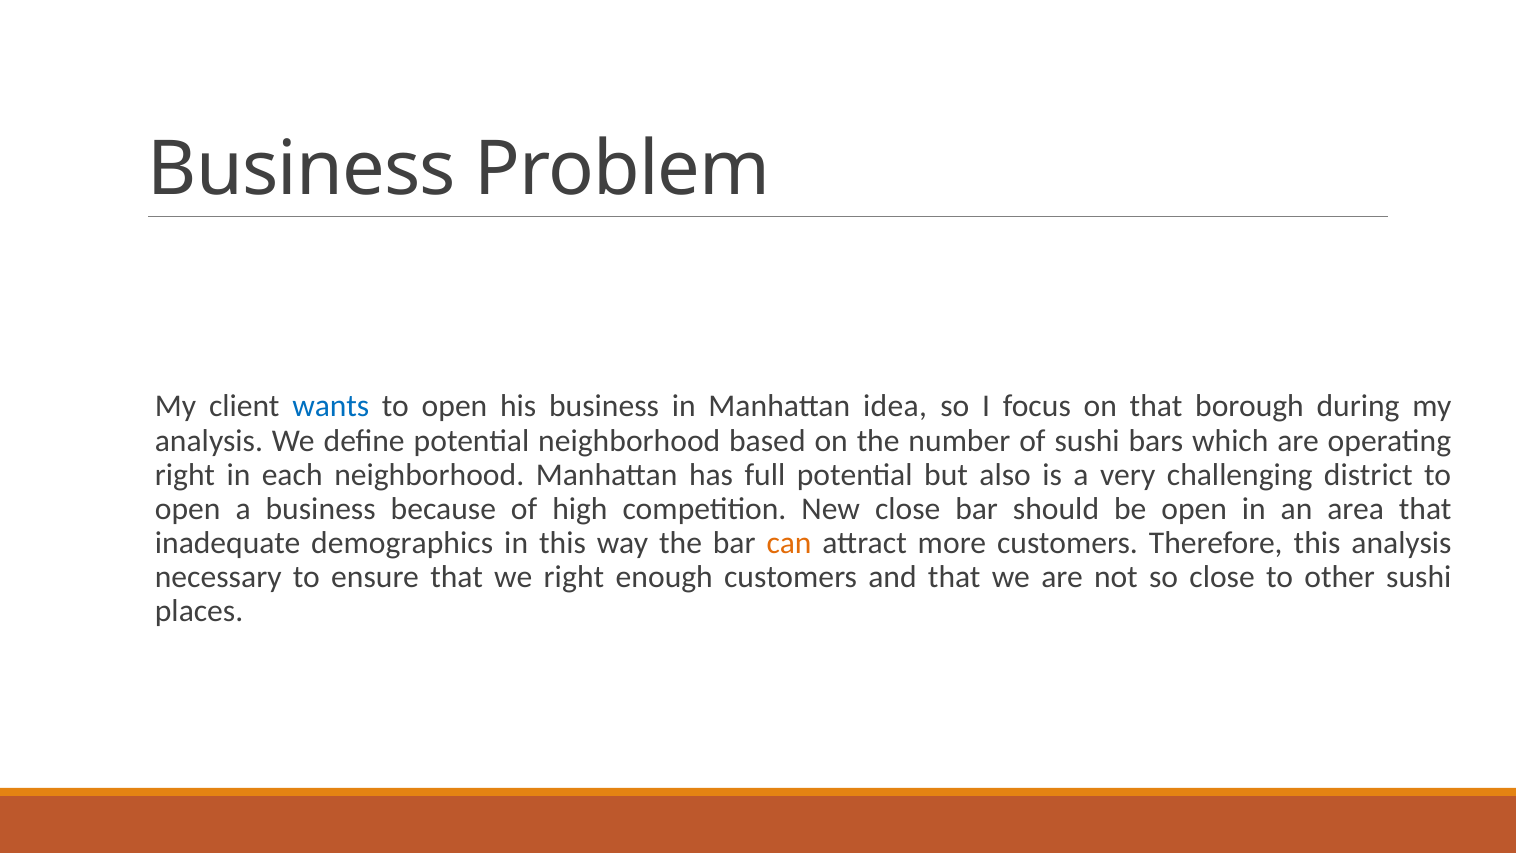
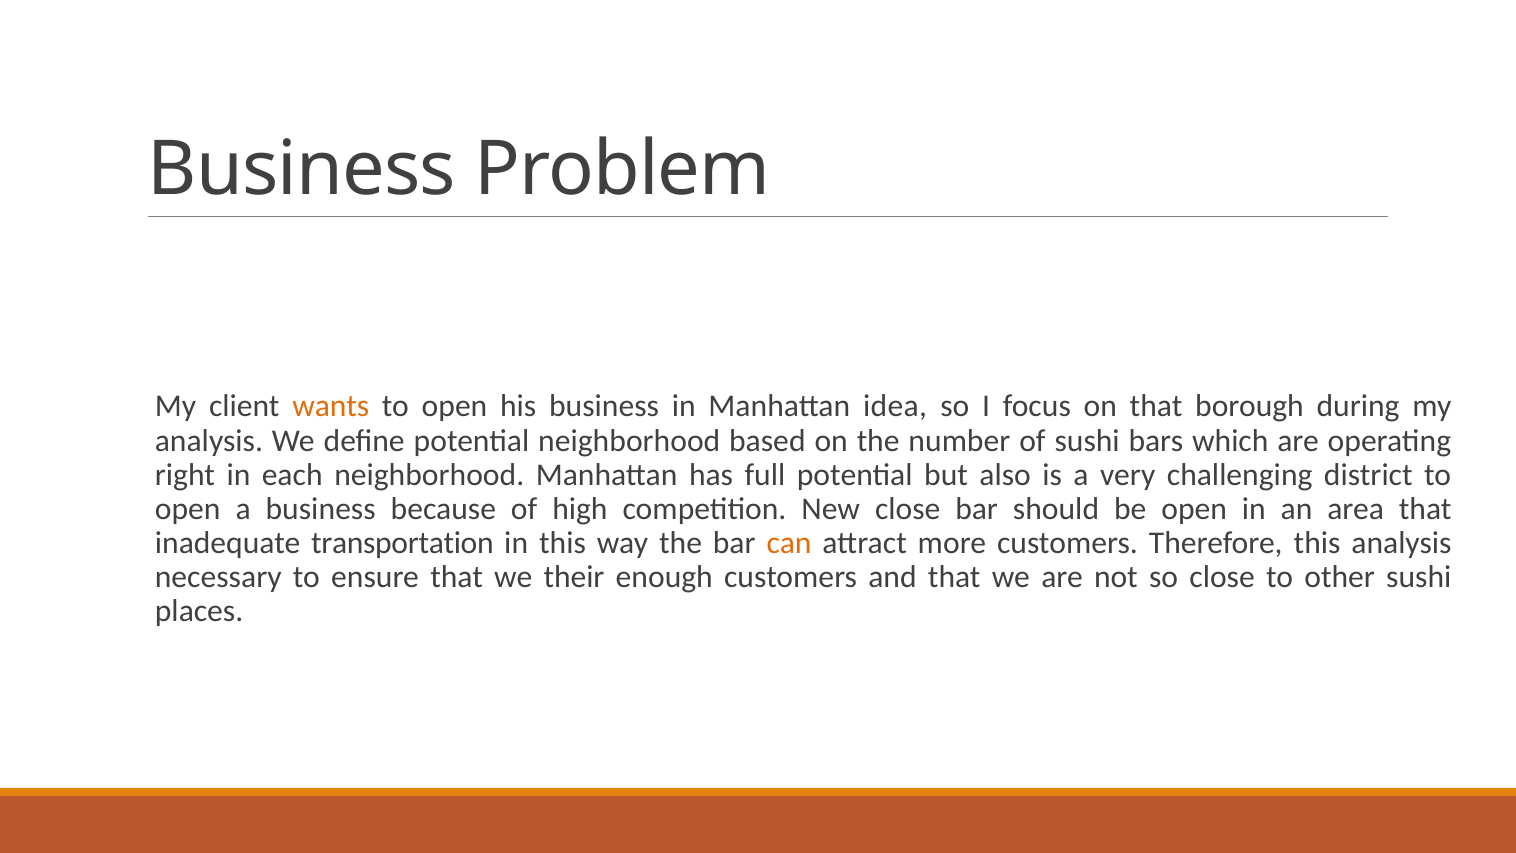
wants colour: blue -> orange (331, 406)
demographics: demographics -> transportation (402, 543)
we right: right -> their (574, 577)
